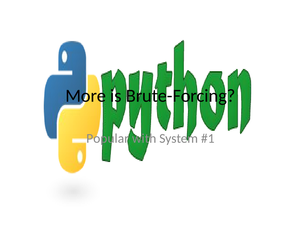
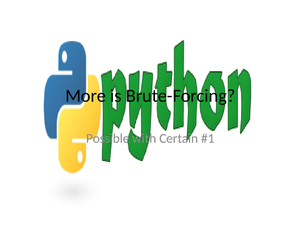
Popular: Popular -> Possible (108, 138)
System: System -> Certain (179, 138)
